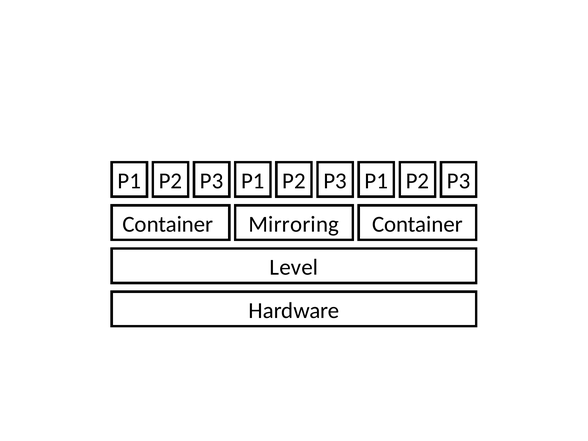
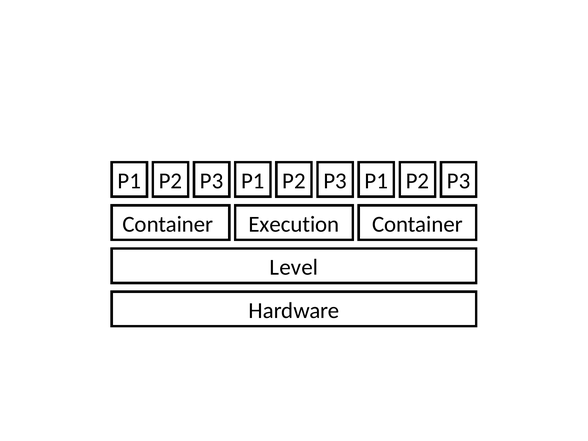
Mirroring: Mirroring -> Execution (294, 224)
